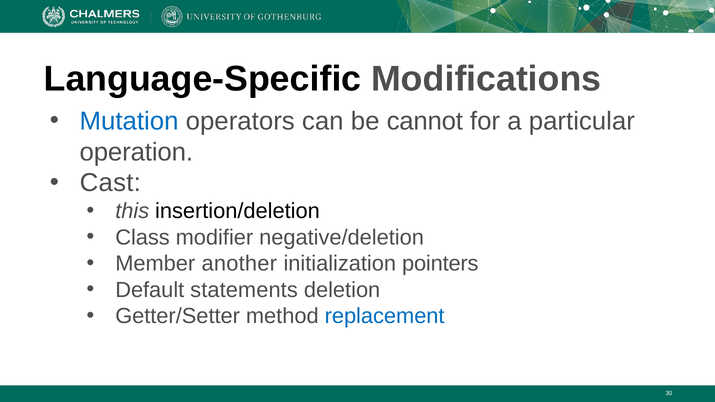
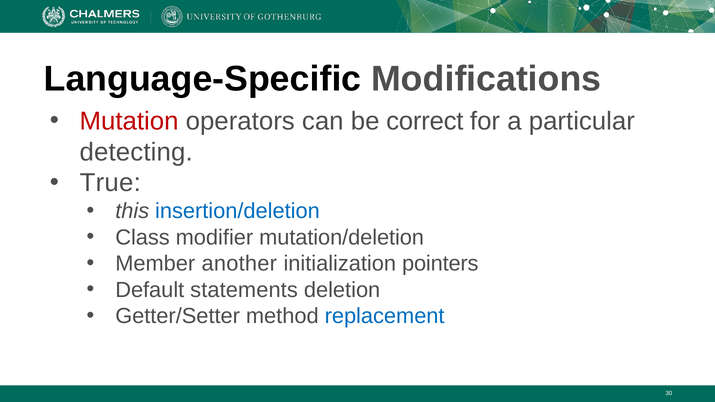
Mutation colour: blue -> red (129, 121)
cannot: cannot -> correct (425, 121)
operation: operation -> detecting (136, 152)
Cast: Cast -> True (110, 183)
insertion/deletion colour: black -> blue (237, 211)
negative/deletion: negative/deletion -> mutation/deletion (342, 238)
